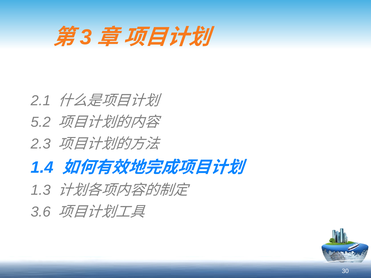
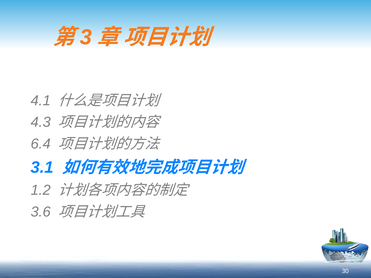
2.1: 2.1 -> 4.1 (41, 101)
5.2: 5.2 -> 4.3 (41, 122)
2.3: 2.3 -> 6.4 (41, 144)
1.4: 1.4 -> 3.1 (42, 168)
1.3: 1.3 -> 1.2 (41, 190)
